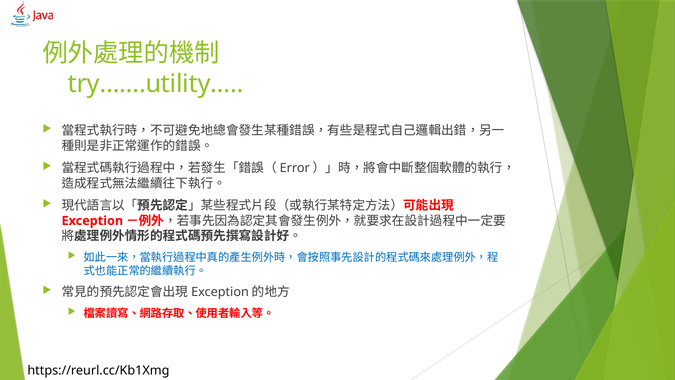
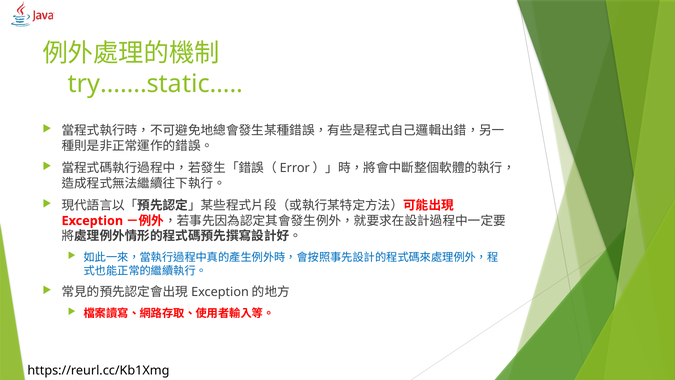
try…….utility…: try…….utility… -> try…….static… (155, 84)
